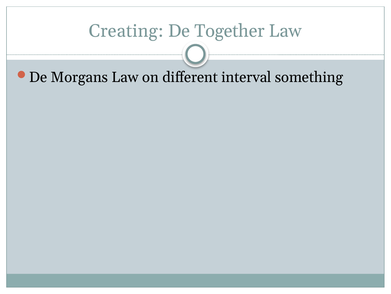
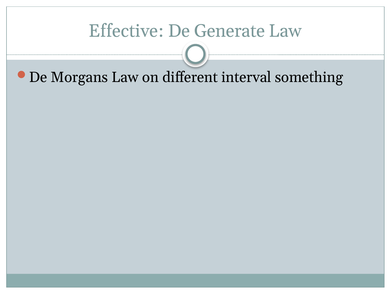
Creating: Creating -> Effective (126, 31)
Together: Together -> Generate (230, 31)
